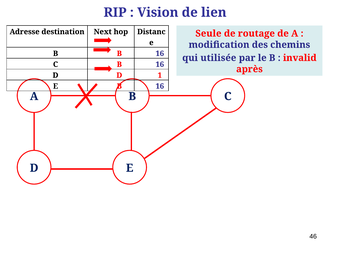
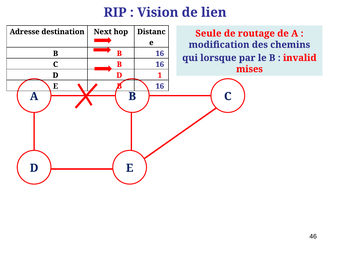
utilisée: utilisée -> lorsque (218, 58)
après: après -> mises (249, 69)
